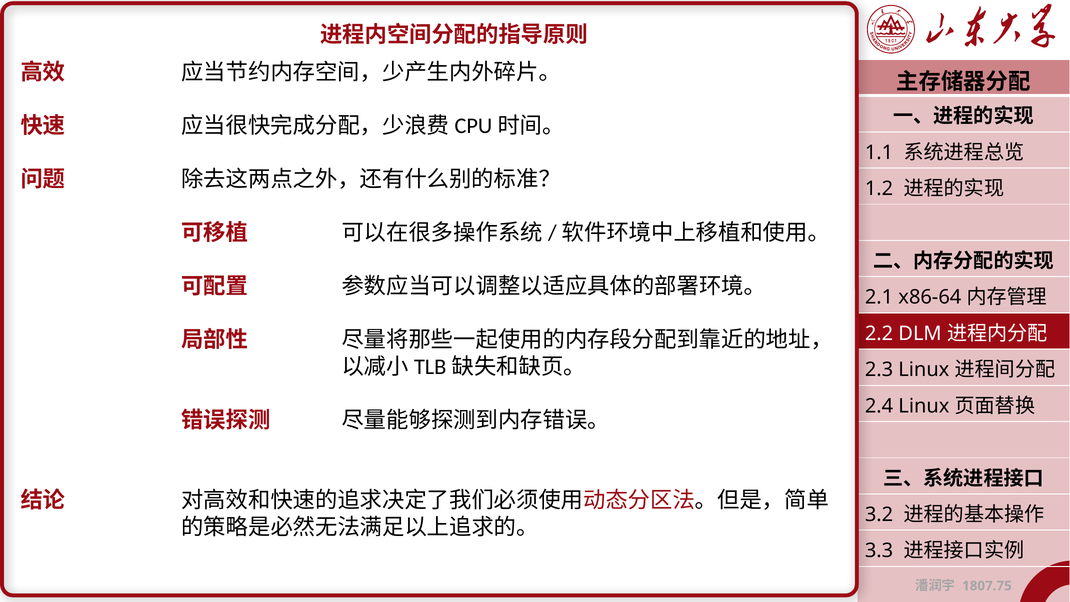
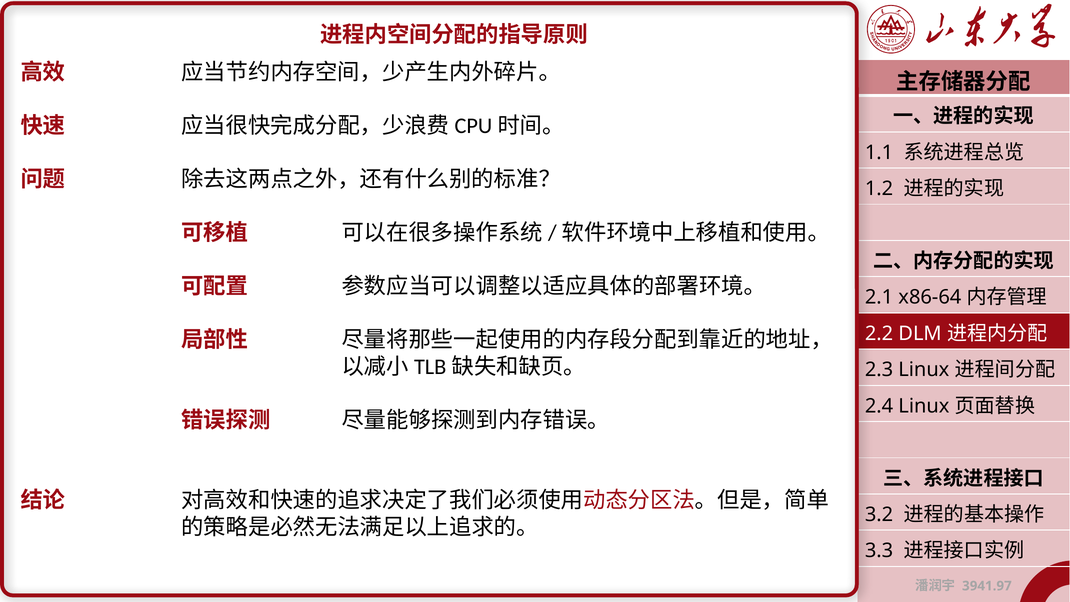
1807.75: 1807.75 -> 3941.97 (987, 586)
